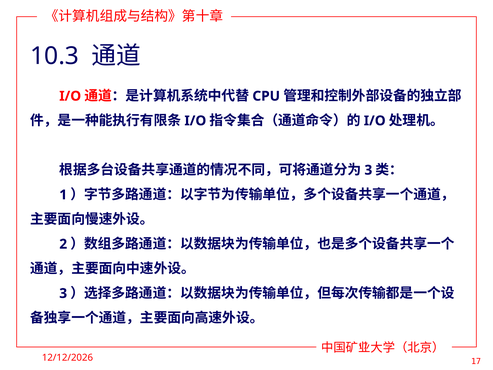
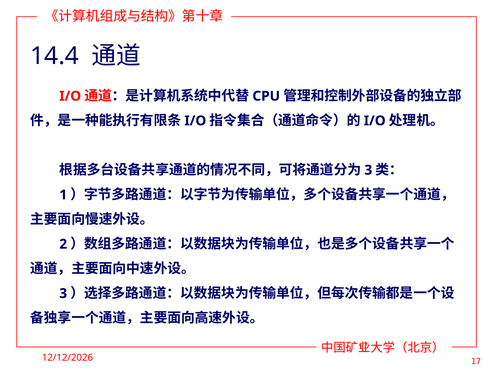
10.3: 10.3 -> 14.4 (55, 56)
